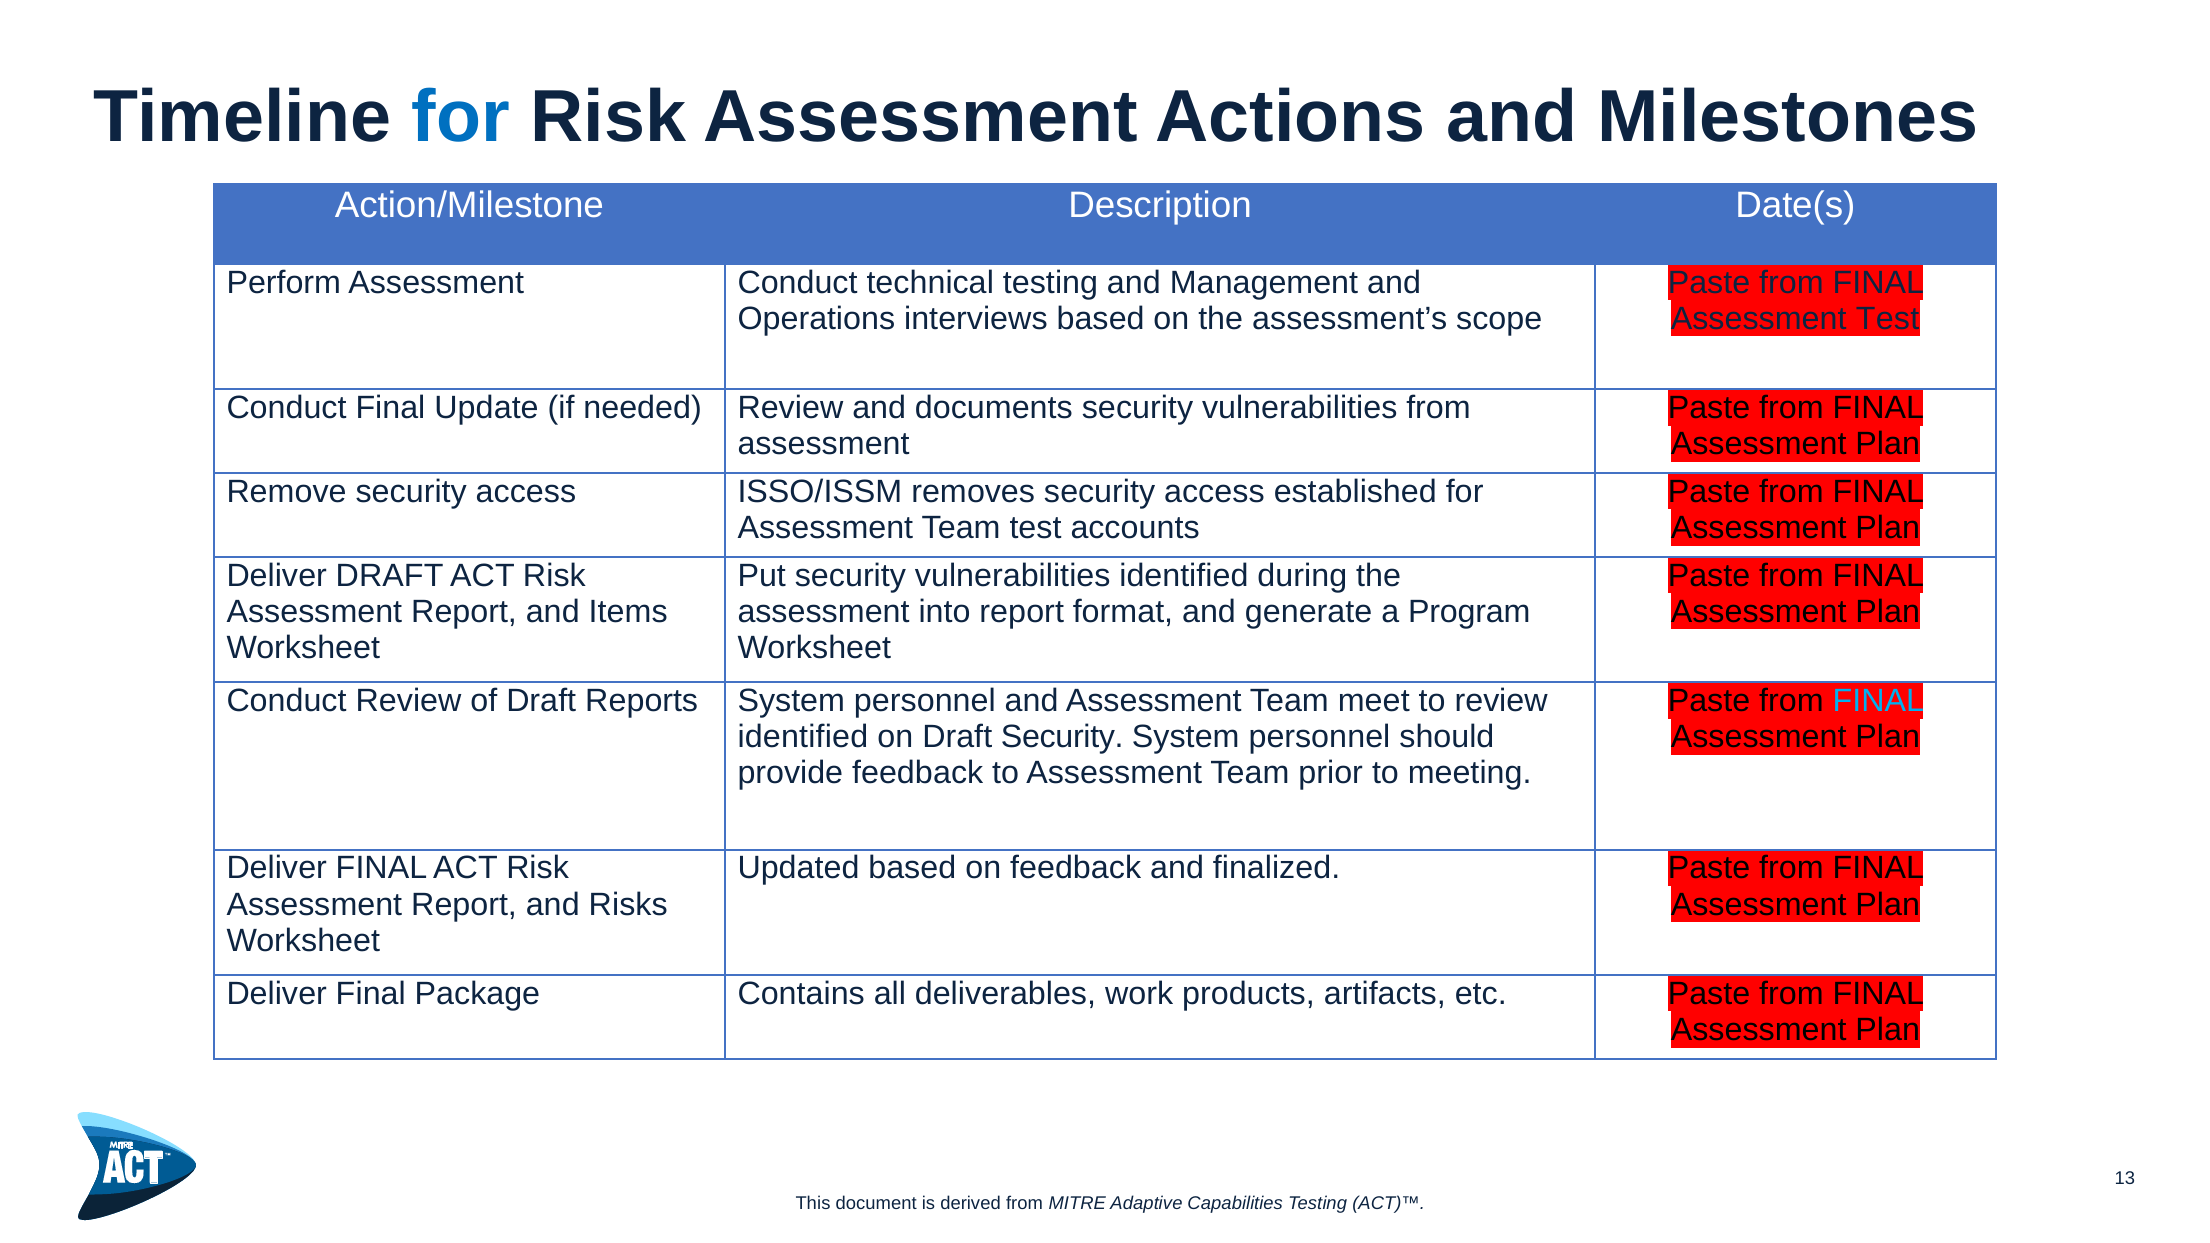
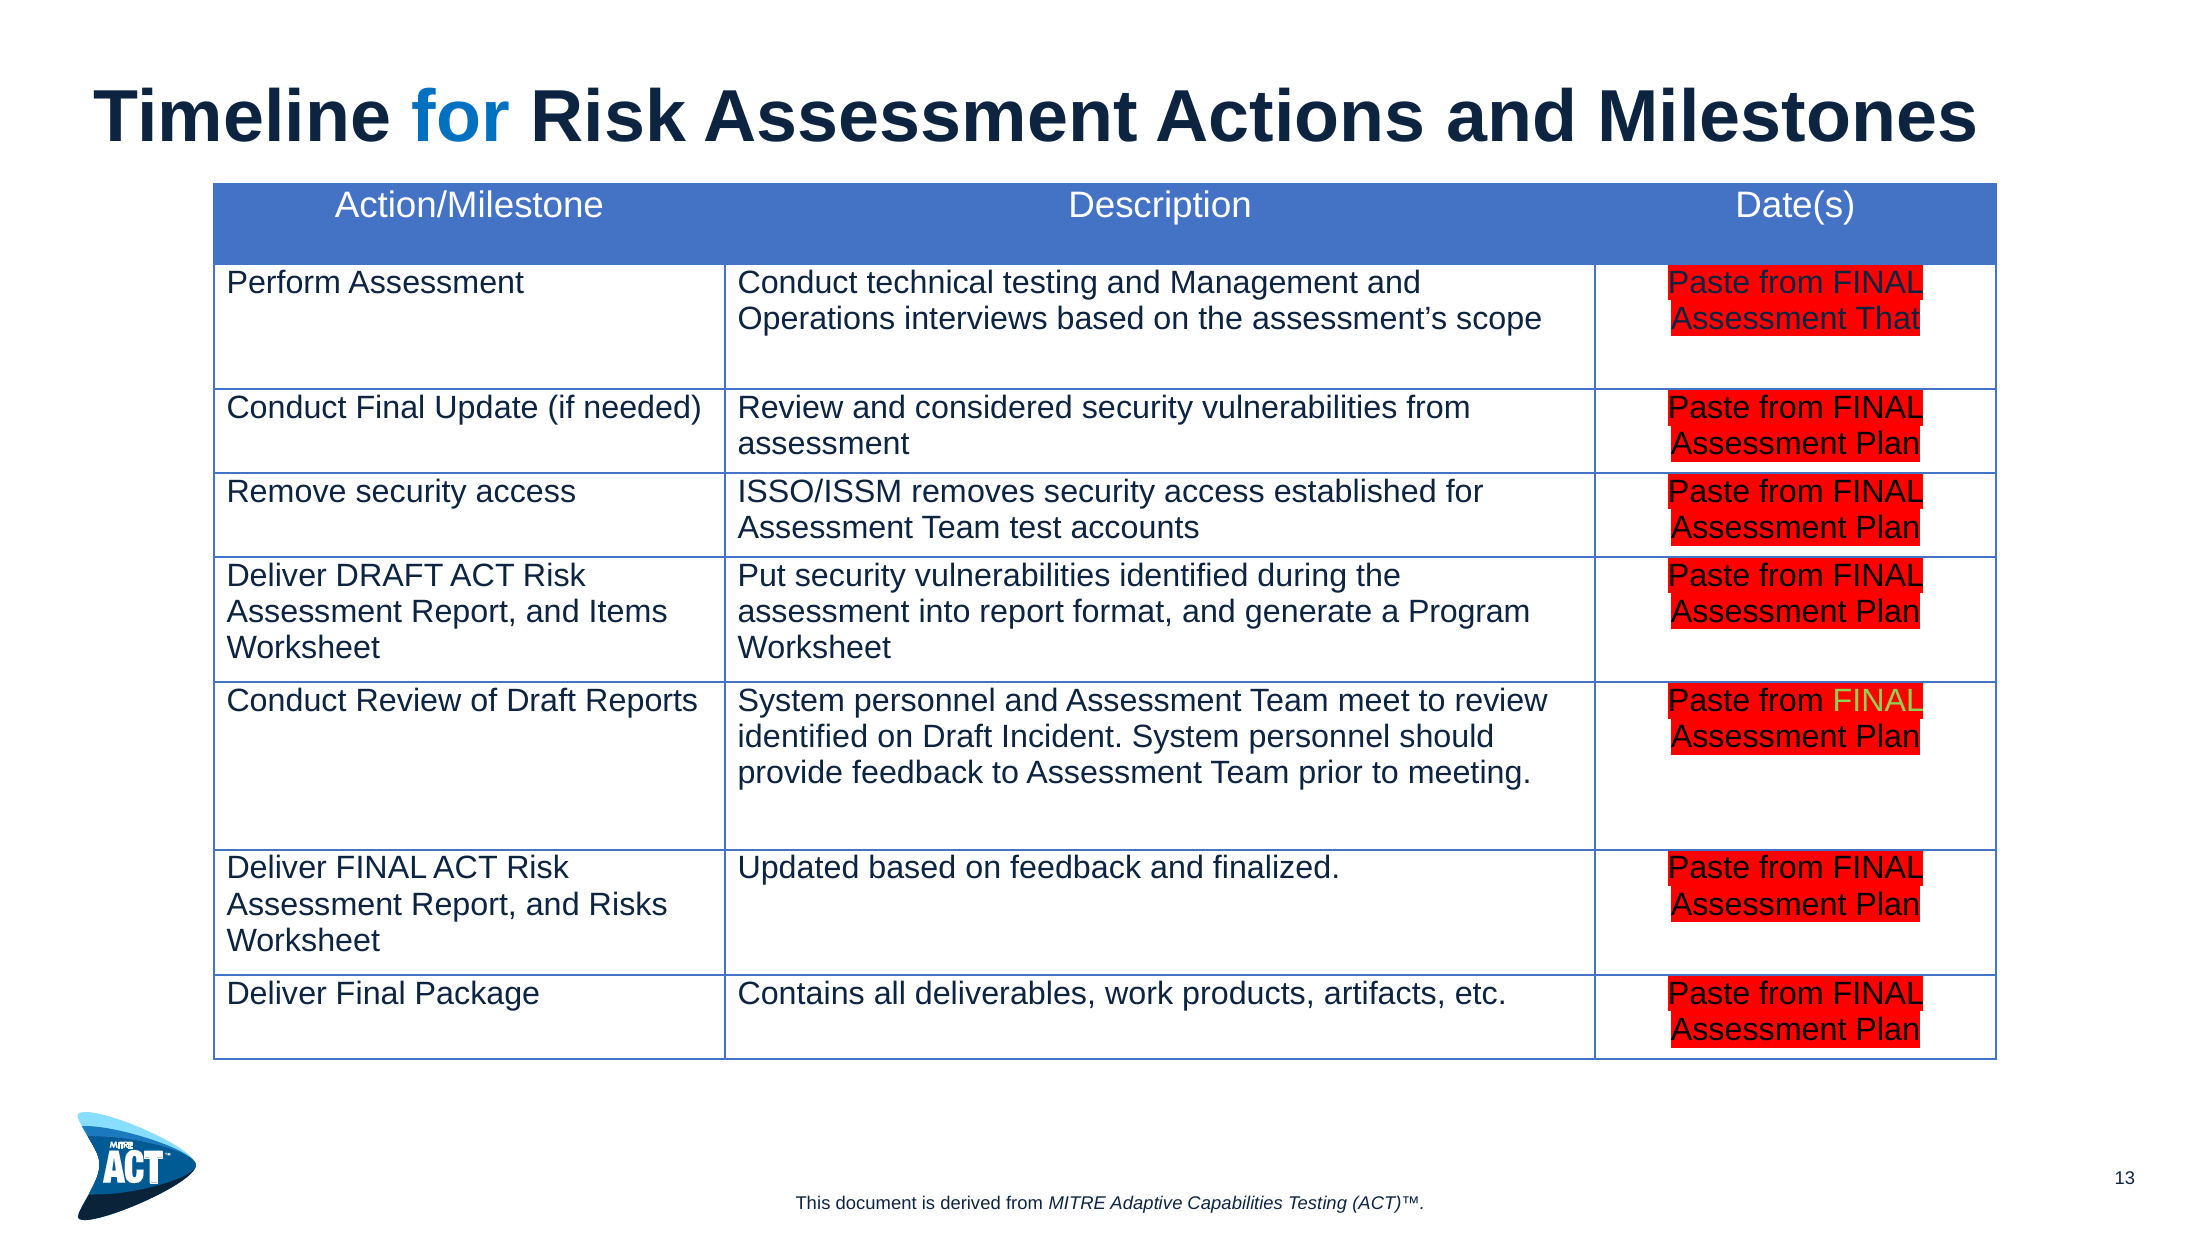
Assessment Test: Test -> That (1888, 319)
documents: documents -> considered (994, 408)
FINAL colour: light blue -> light green (1878, 701)
Draft Security: Security -> Incident (1062, 737)
